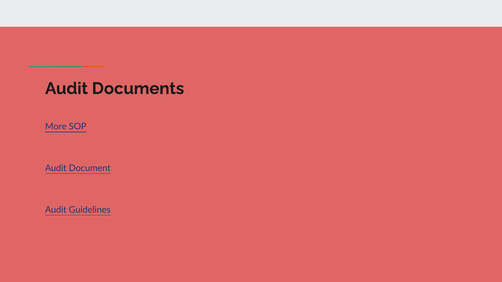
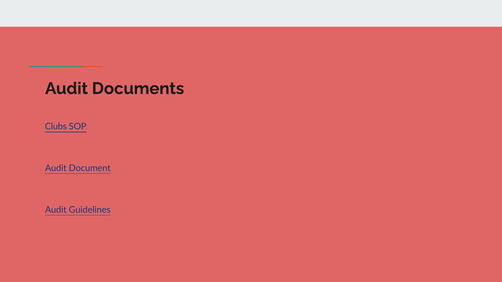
More: More -> Clubs (56, 127)
